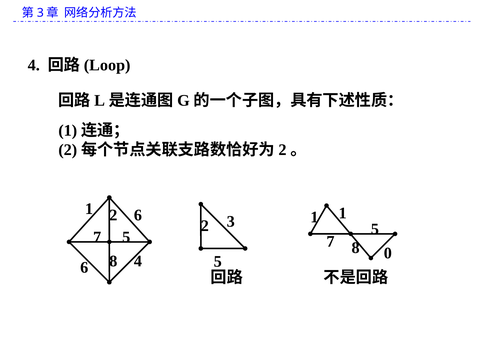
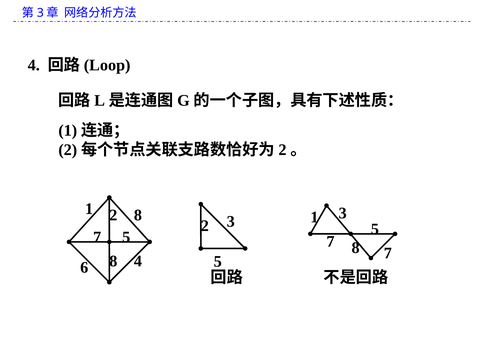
2 6: 6 -> 8 (138, 215)
1 1: 1 -> 3 (343, 213)
8 0: 0 -> 7 (388, 253)
